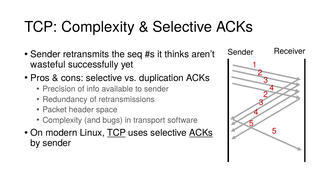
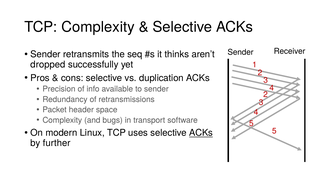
wasteful: wasteful -> dropped (48, 64)
TCP underline: present -> none (117, 133)
by sender: sender -> further (57, 143)
